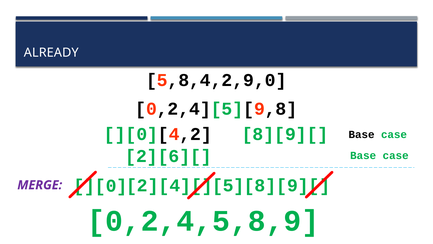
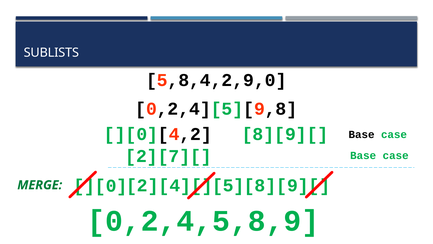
ALREADY: ALREADY -> SUBLISTS (51, 53)
2][6][: 2][6][ -> 2][7][ (169, 156)
MERGE colour: purple -> green (40, 185)
